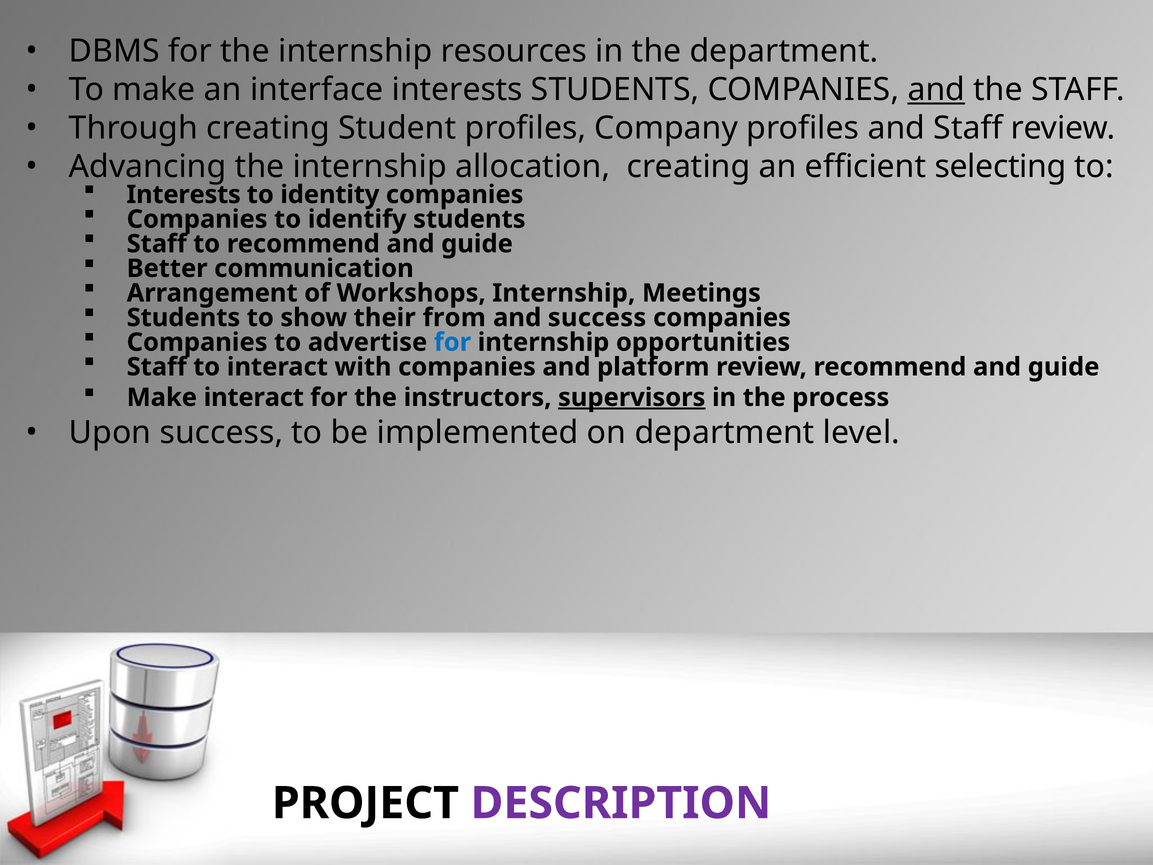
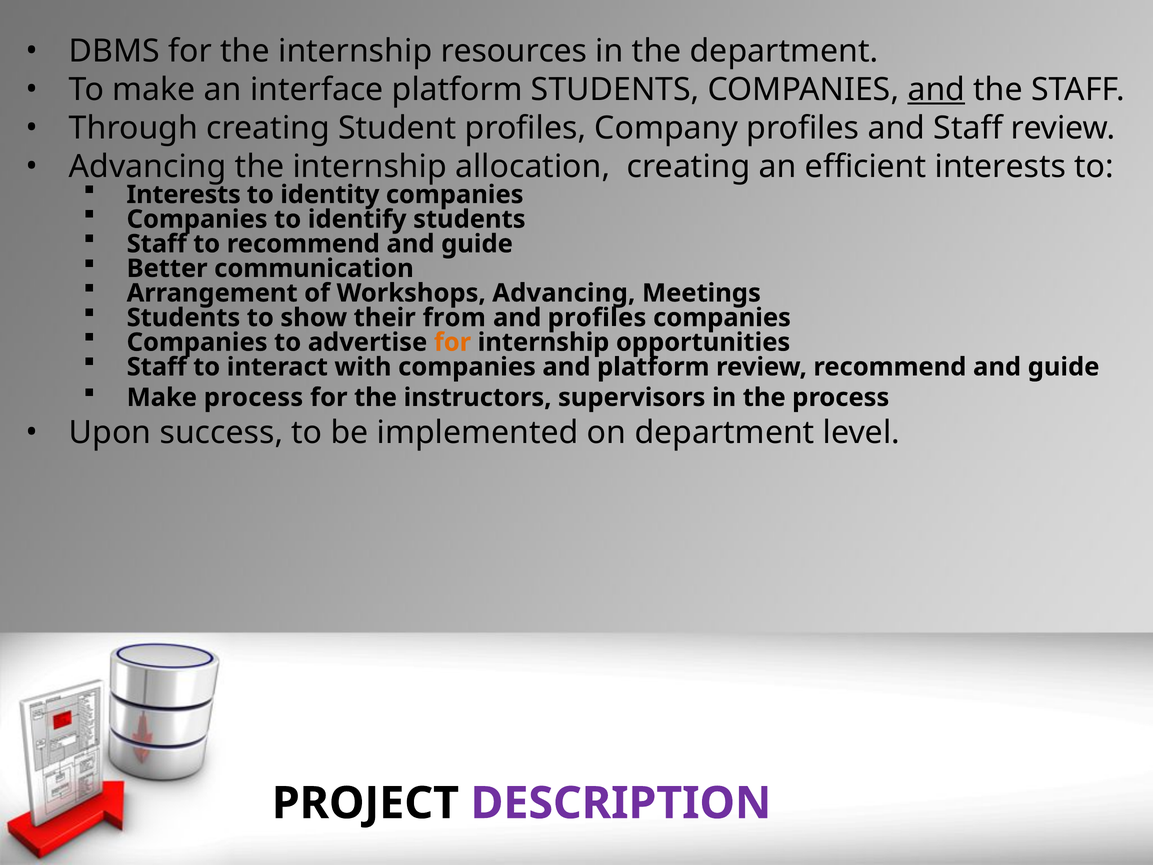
interface interests: interests -> platform (457, 90)
efficient selecting: selecting -> interests (1000, 166)
Workshops Internship: Internship -> Advancing (564, 293)
and success: success -> profiles (597, 318)
for colour: blue -> orange (453, 342)
Make interact: interact -> process (254, 397)
supervisors underline: present -> none (632, 397)
